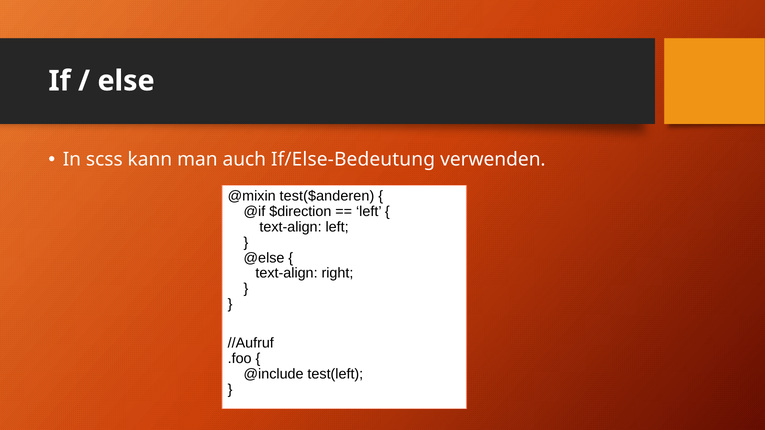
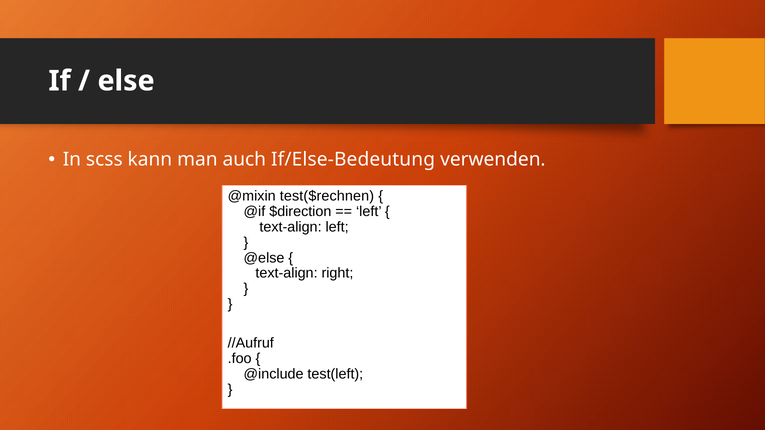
test($anderen: test($anderen -> test($rechnen (327, 196)
